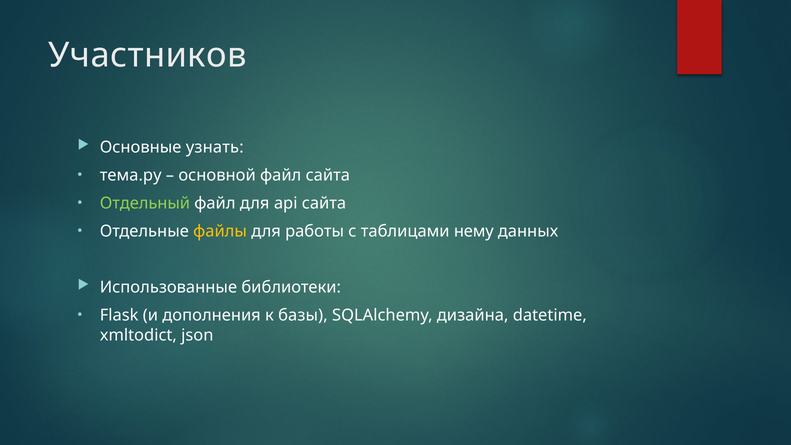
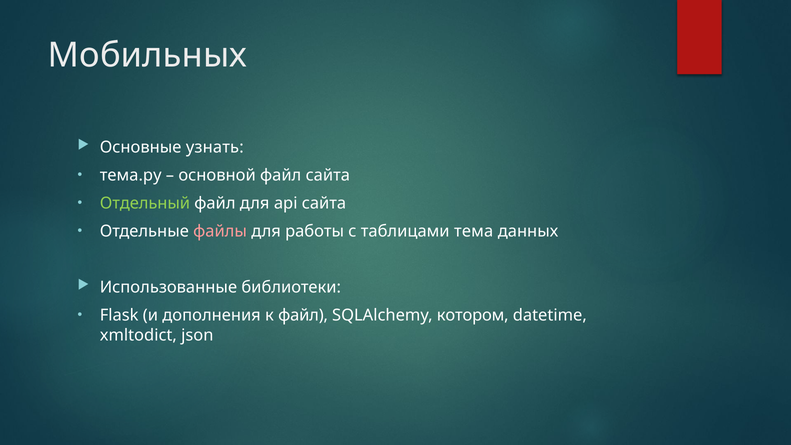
Участников: Участников -> Мобильных (148, 56)
файлы colour: yellow -> pink (220, 231)
нему: нему -> тема (474, 231)
к базы: базы -> файл (303, 315)
дизайна: дизайна -> котором (473, 315)
